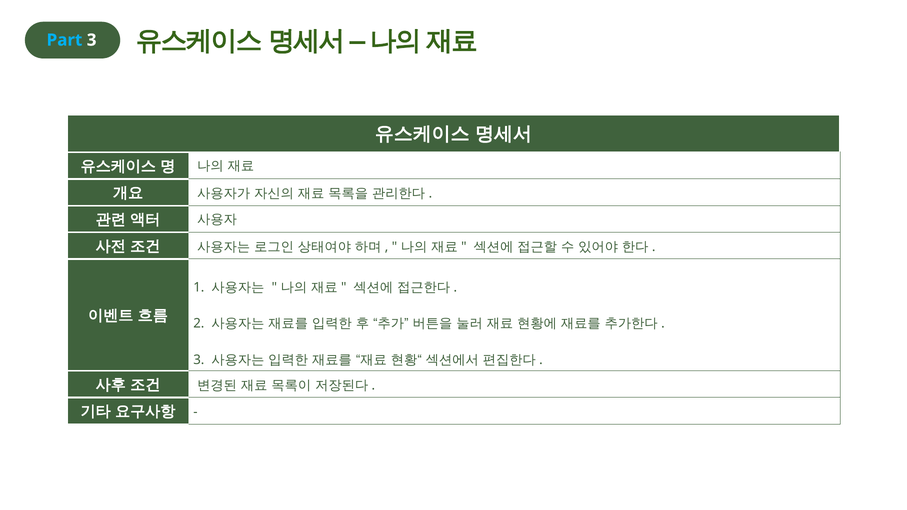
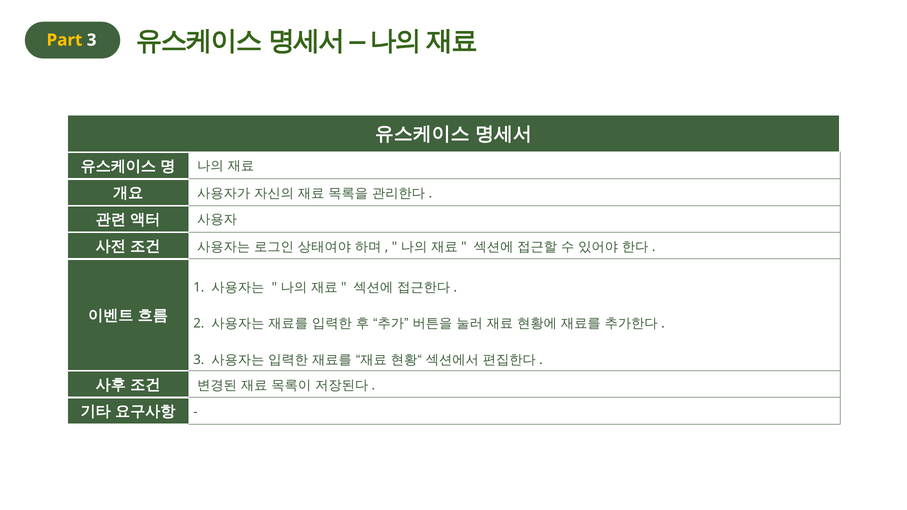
Part colour: light blue -> yellow (65, 40)
